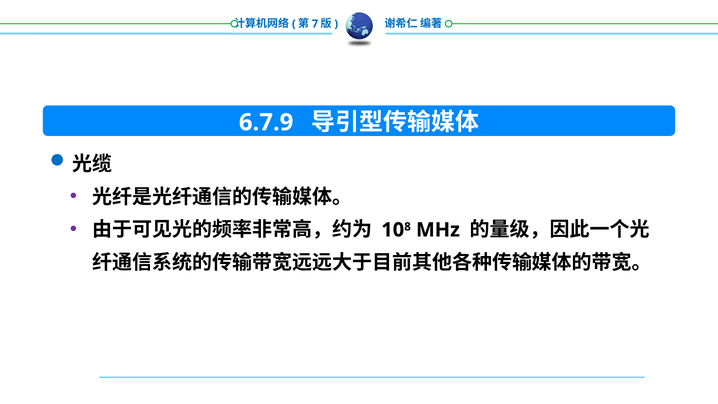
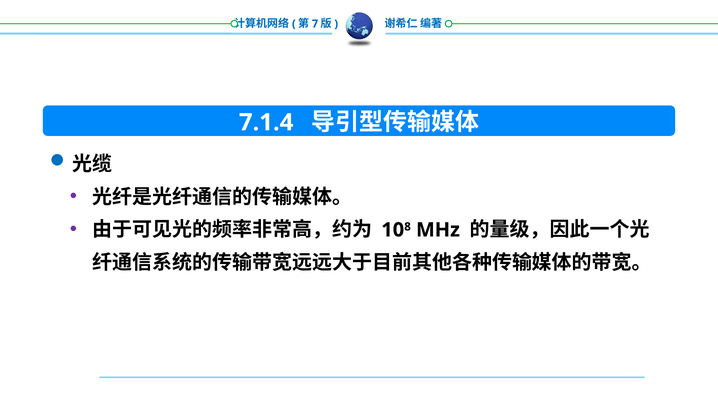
6.7.9: 6.7.9 -> 7.1.4 (266, 122)
